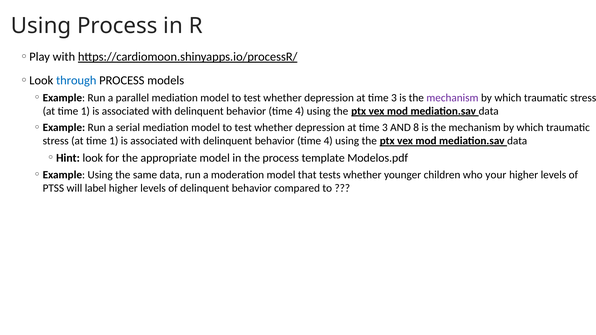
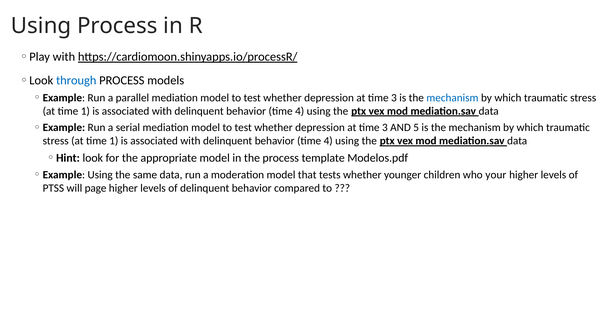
mechanism colour: purple -> blue (452, 98)
8: 8 -> 5 (416, 128)
label: label -> page (96, 188)
